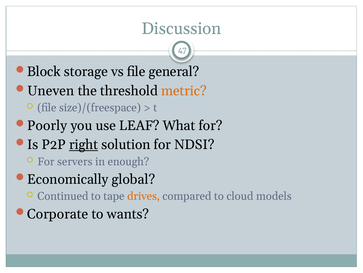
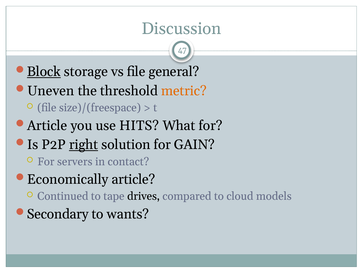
Block underline: none -> present (44, 72)
Poorly: Poorly -> Article (47, 125)
LEAF: LEAF -> HITS (139, 125)
NDSI: NDSI -> GAIN (194, 144)
enough: enough -> contact (128, 161)
Economically global: global -> article (133, 179)
drives colour: orange -> black (143, 196)
Corporate: Corporate -> Secondary (58, 213)
